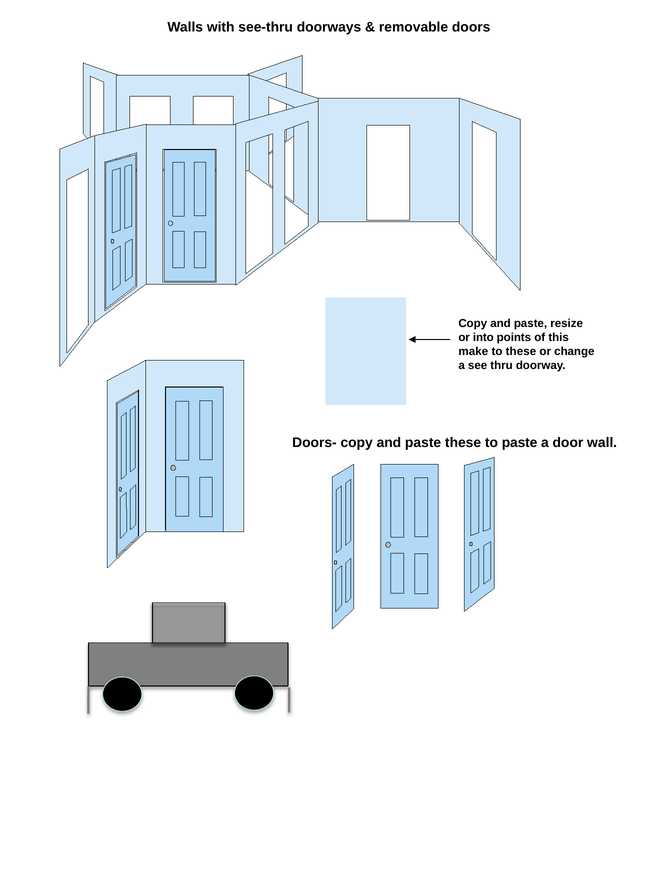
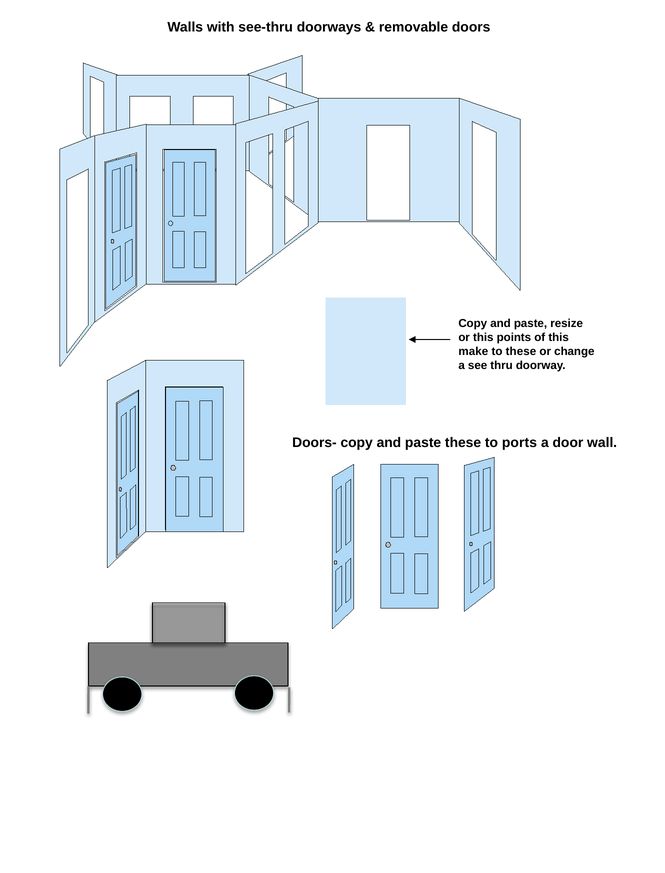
or into: into -> this (483, 337)
to paste: paste -> ports (519, 443)
